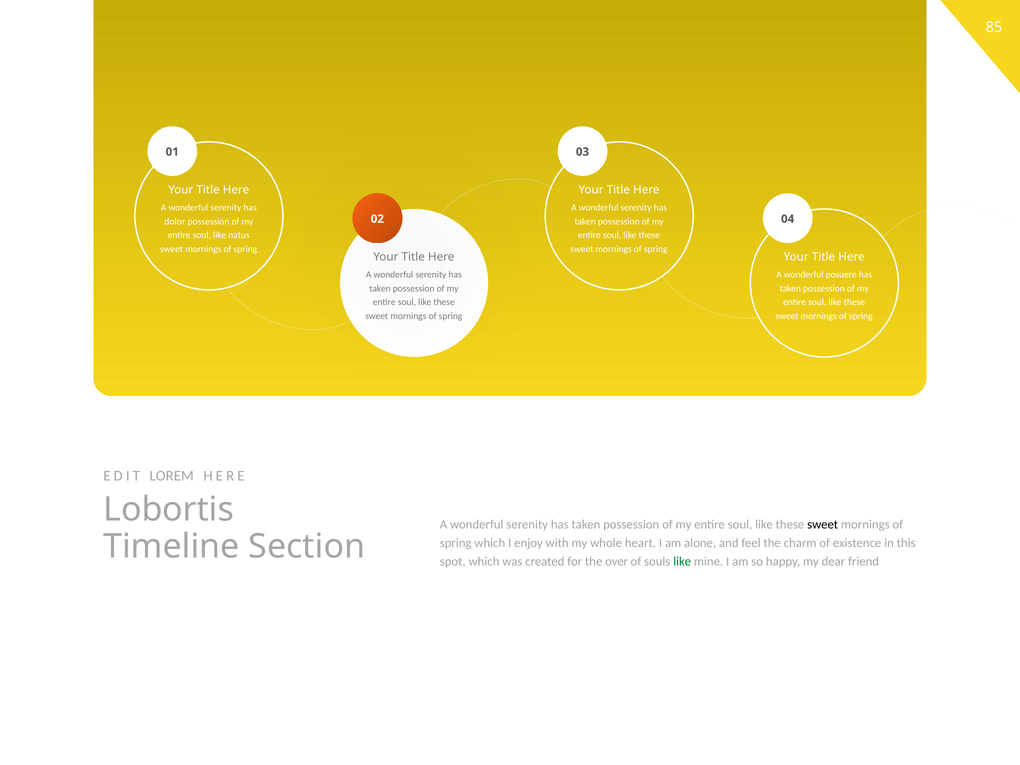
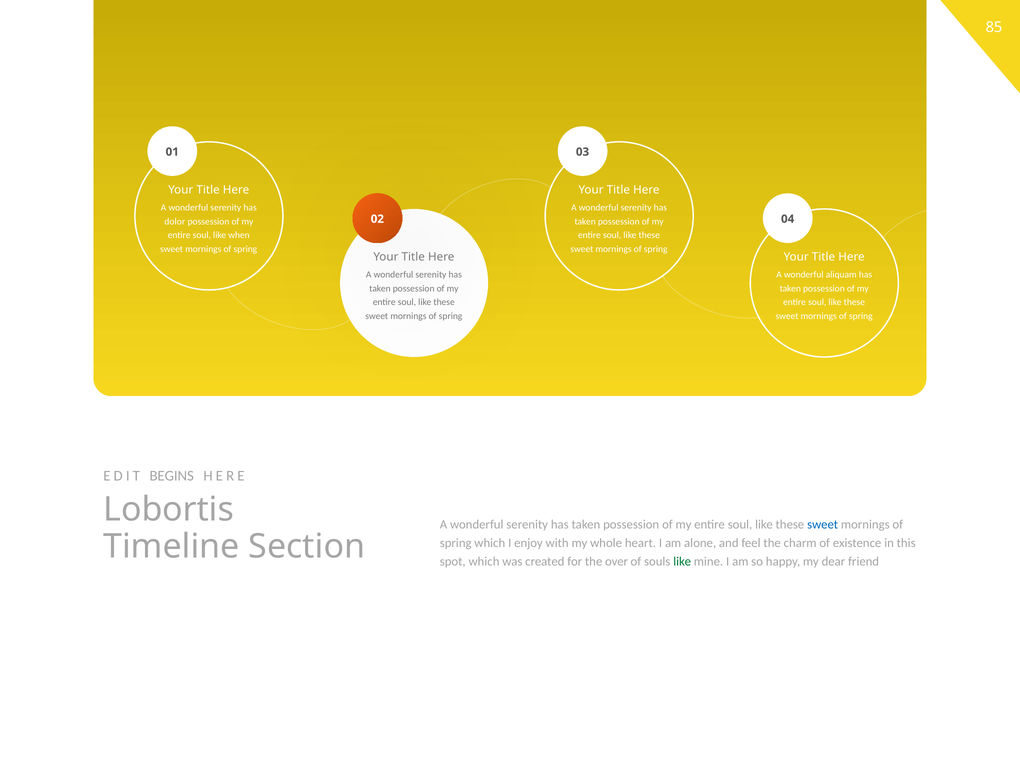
natus: natus -> when (239, 235)
posuere: posuere -> aliquam (841, 275)
LOREM: LOREM -> BEGINS (172, 476)
sweet colour: black -> blue (823, 525)
